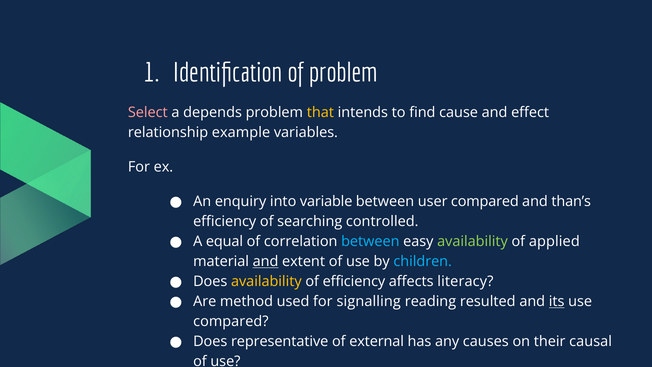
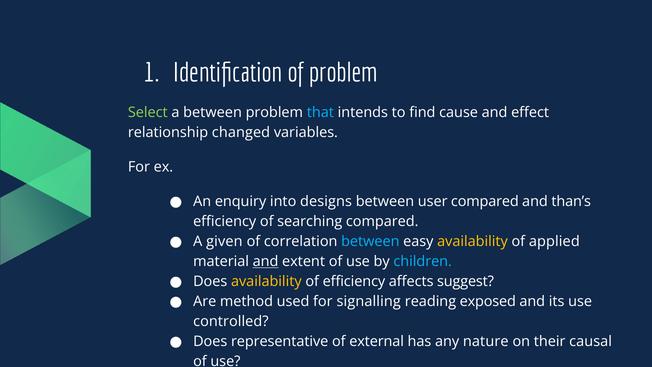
Select colour: pink -> light green (148, 113)
a depends: depends -> between (213, 113)
that colour: yellow -> light blue (320, 113)
example: example -> changed (241, 133)
variable: variable -> designs (326, 201)
searching controlled: controlled -> compared (382, 221)
equal: equal -> given (224, 241)
availability colour: light green -> yellow (472, 241)
literacy: literacy -> suggest (466, 281)
resulted: resulted -> exposed (488, 301)
its underline: present -> none (557, 301)
compared: compared -> controlled (231, 321)
causes: causes -> nature (486, 341)
